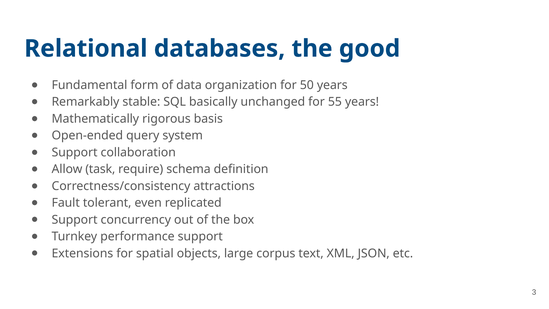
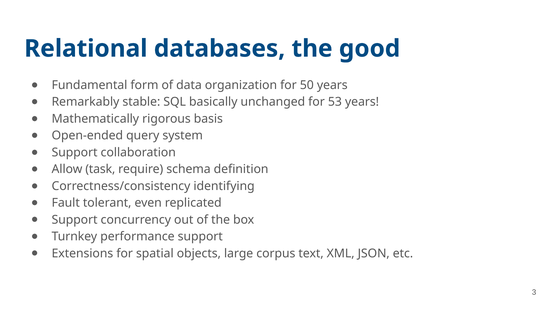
55: 55 -> 53 (335, 102)
attractions: attractions -> identifying (224, 186)
